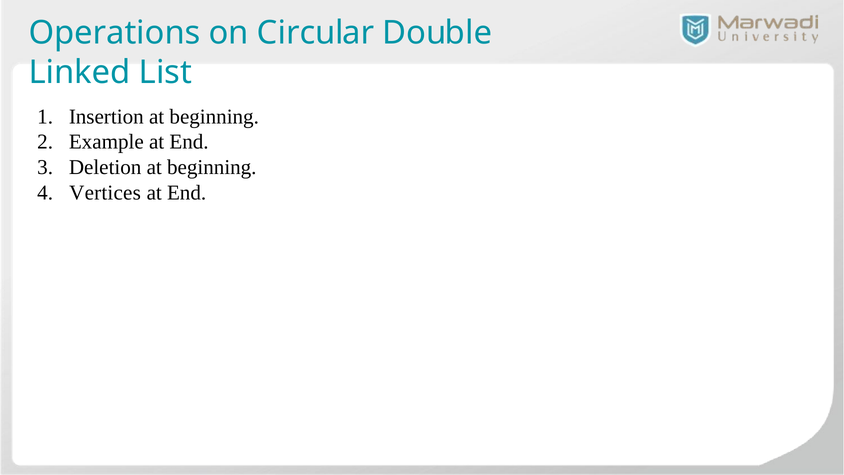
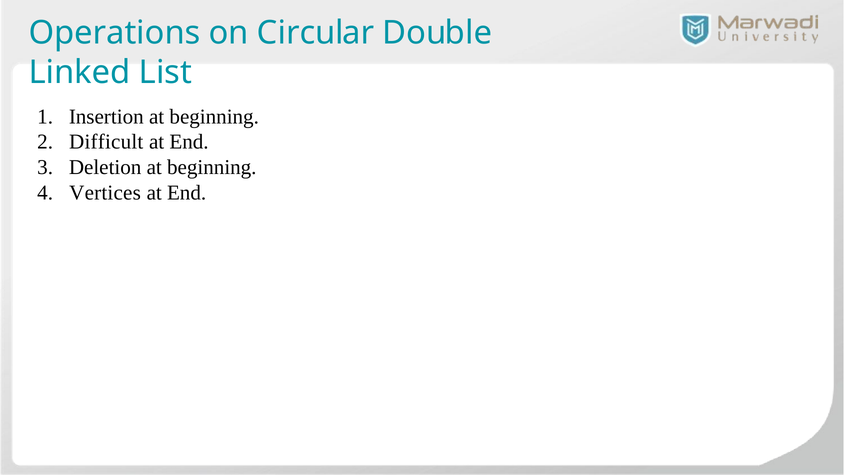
Example: Example -> Difficult (106, 142)
